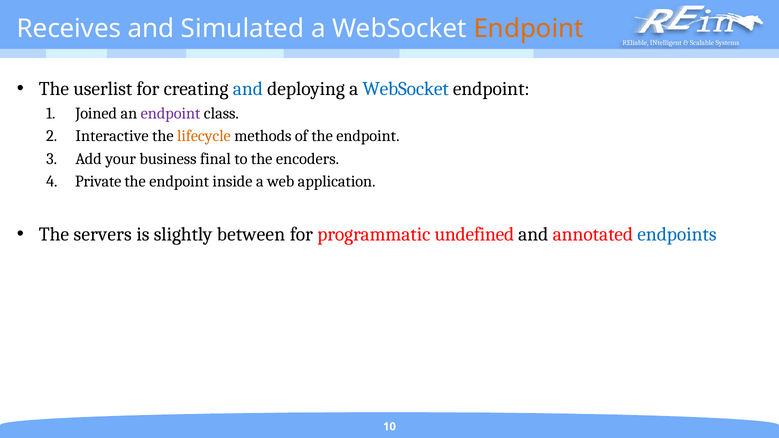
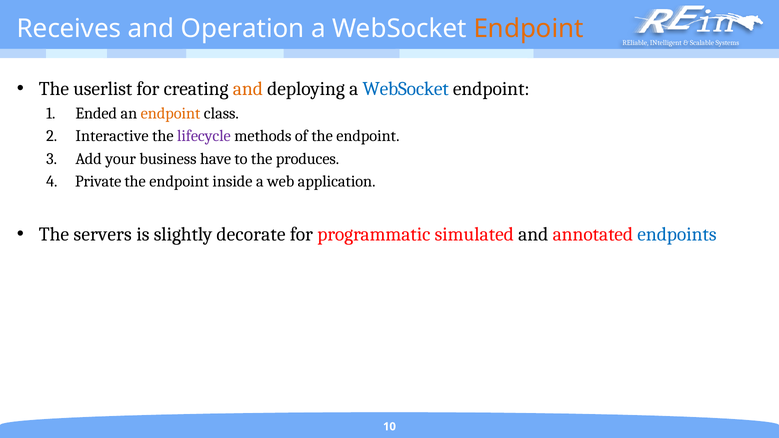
Simulated: Simulated -> Operation (243, 28)
and colour: blue -> orange (248, 89)
Joined: Joined -> Ended (96, 113)
endpoint colour: purple -> orange (171, 113)
lifecycle colour: orange -> purple (204, 136)
final: final -> have (216, 159)
encoders: encoders -> produces (308, 159)
between: between -> decorate (251, 234)
undefined: undefined -> simulated (474, 234)
